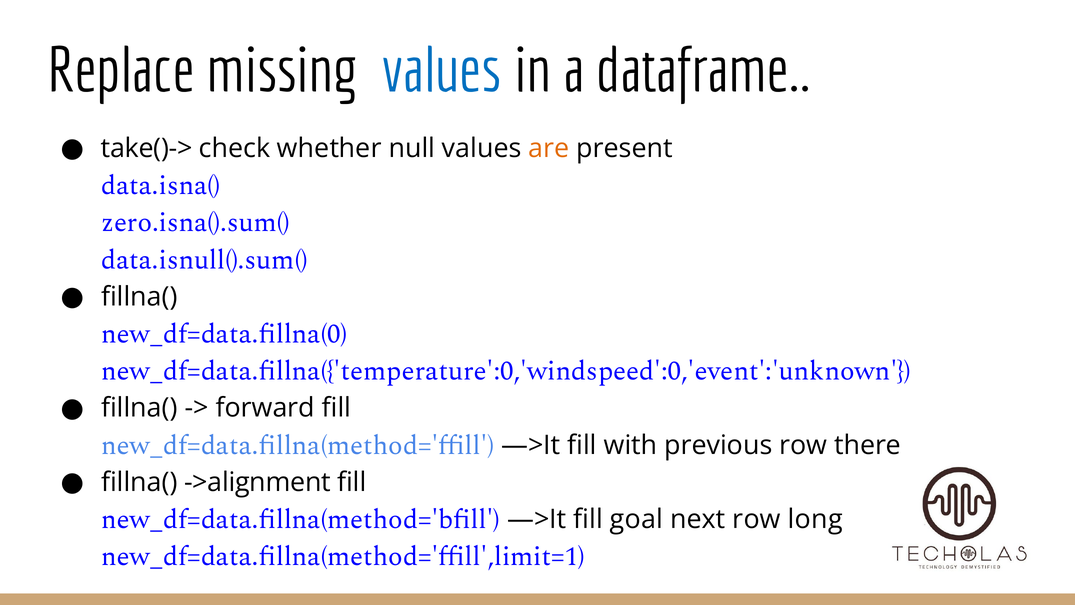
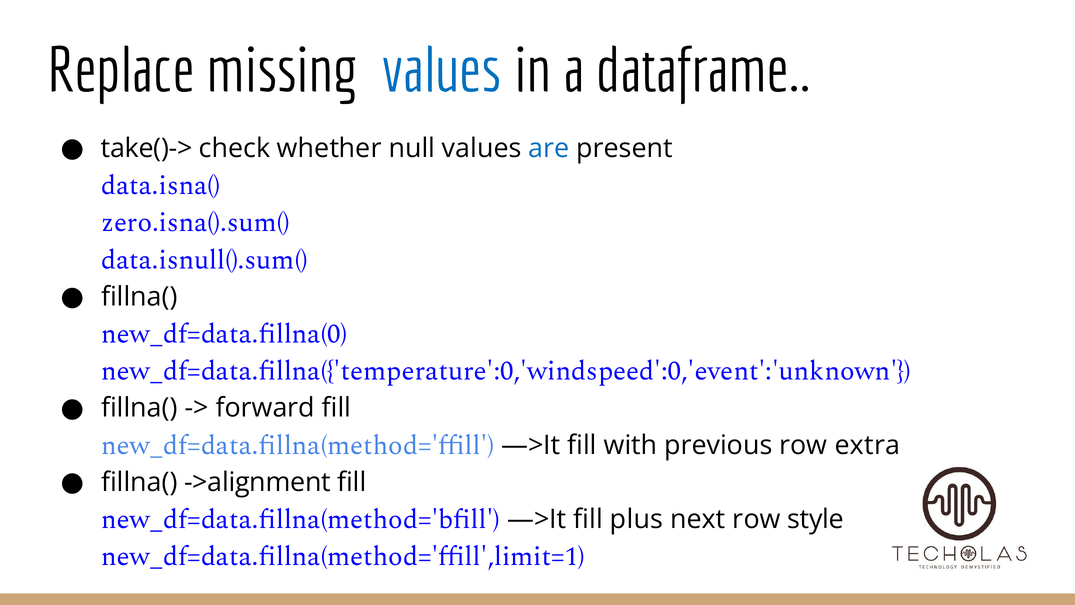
are colour: orange -> blue (549, 148)
there: there -> extra (867, 445)
goal: goal -> plus (636, 519)
long: long -> style (815, 519)
